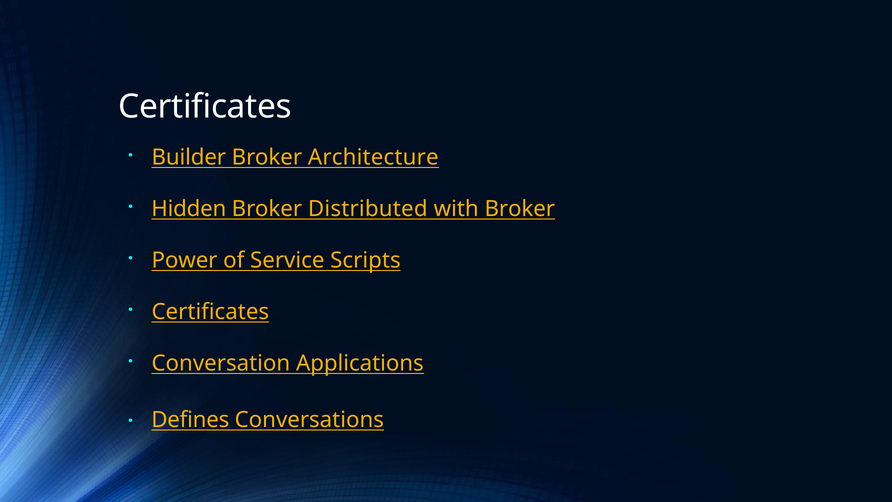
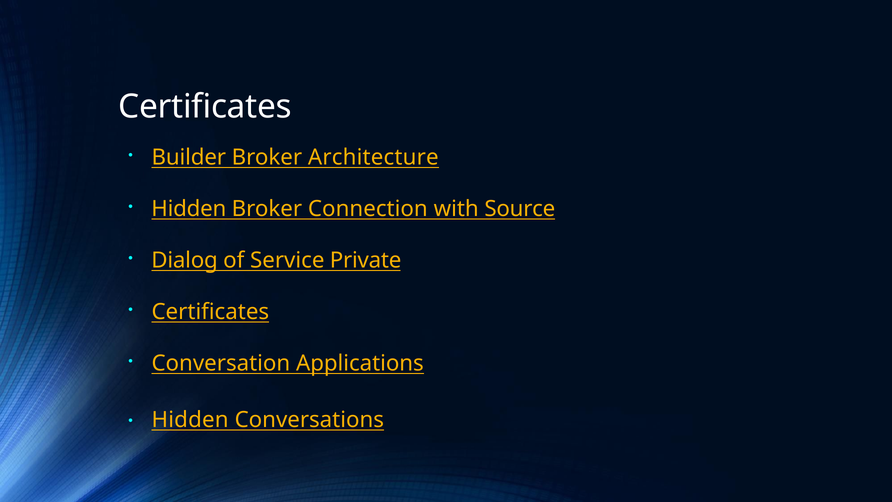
Distributed: Distributed -> Connection (368, 209)
with Broker: Broker -> Source (520, 209)
Power: Power -> Dialog (185, 260)
Scripts: Scripts -> Private (366, 260)
Defines: Defines -> Hidden (190, 420)
